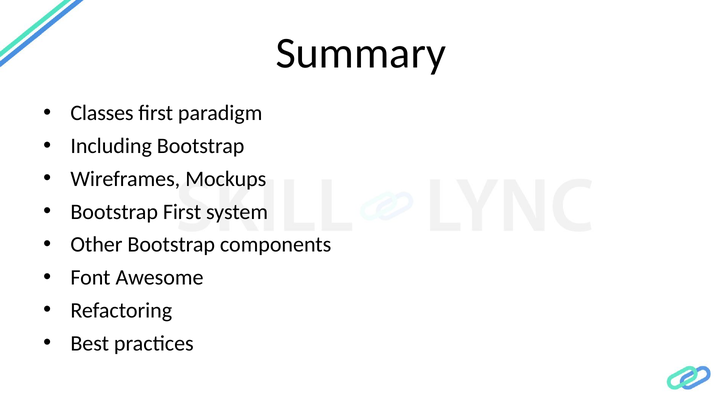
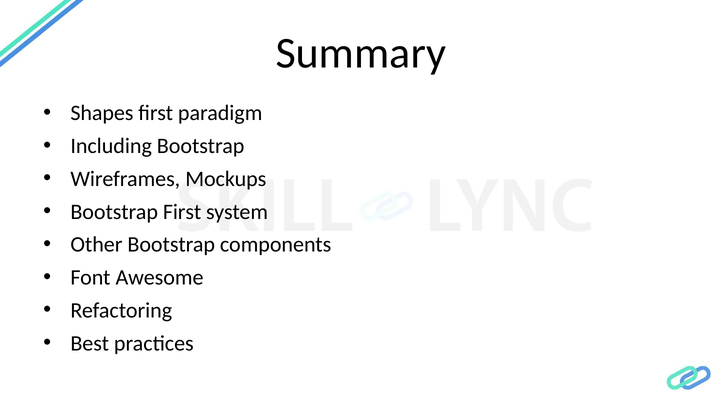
Classes: Classes -> Shapes (102, 113)
